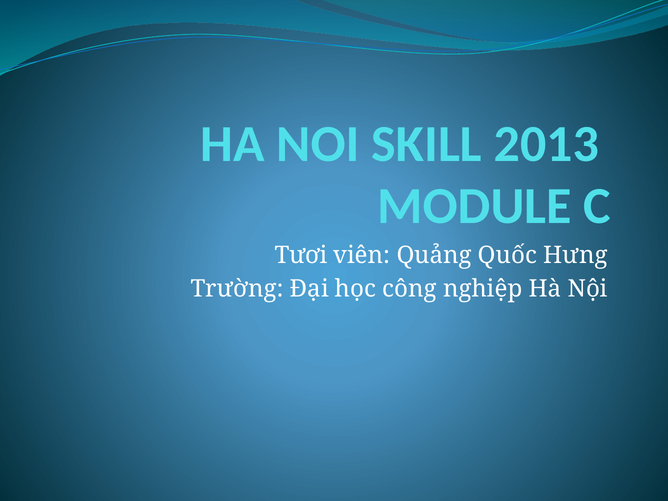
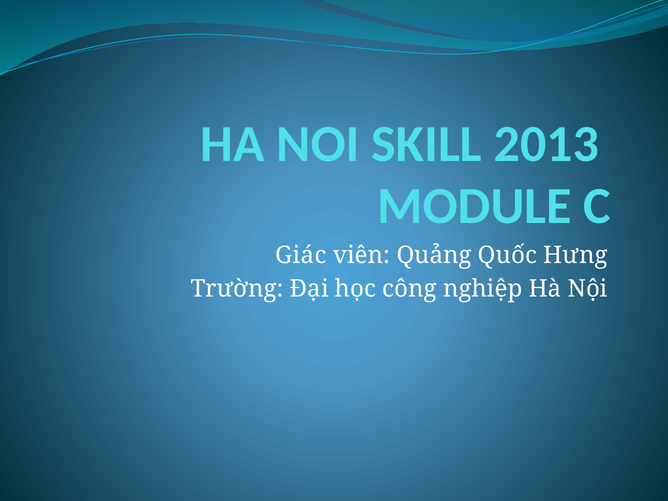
Tươi: Tươi -> Giác (301, 255)
